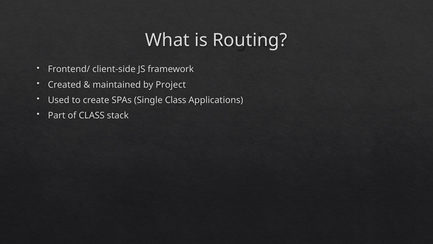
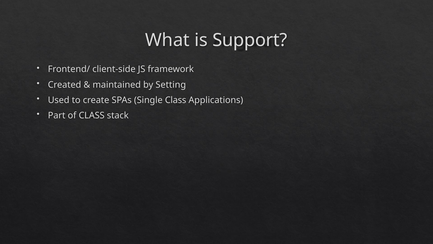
Routing: Routing -> Support (250, 40)
Project: Project -> Setting (171, 85)
